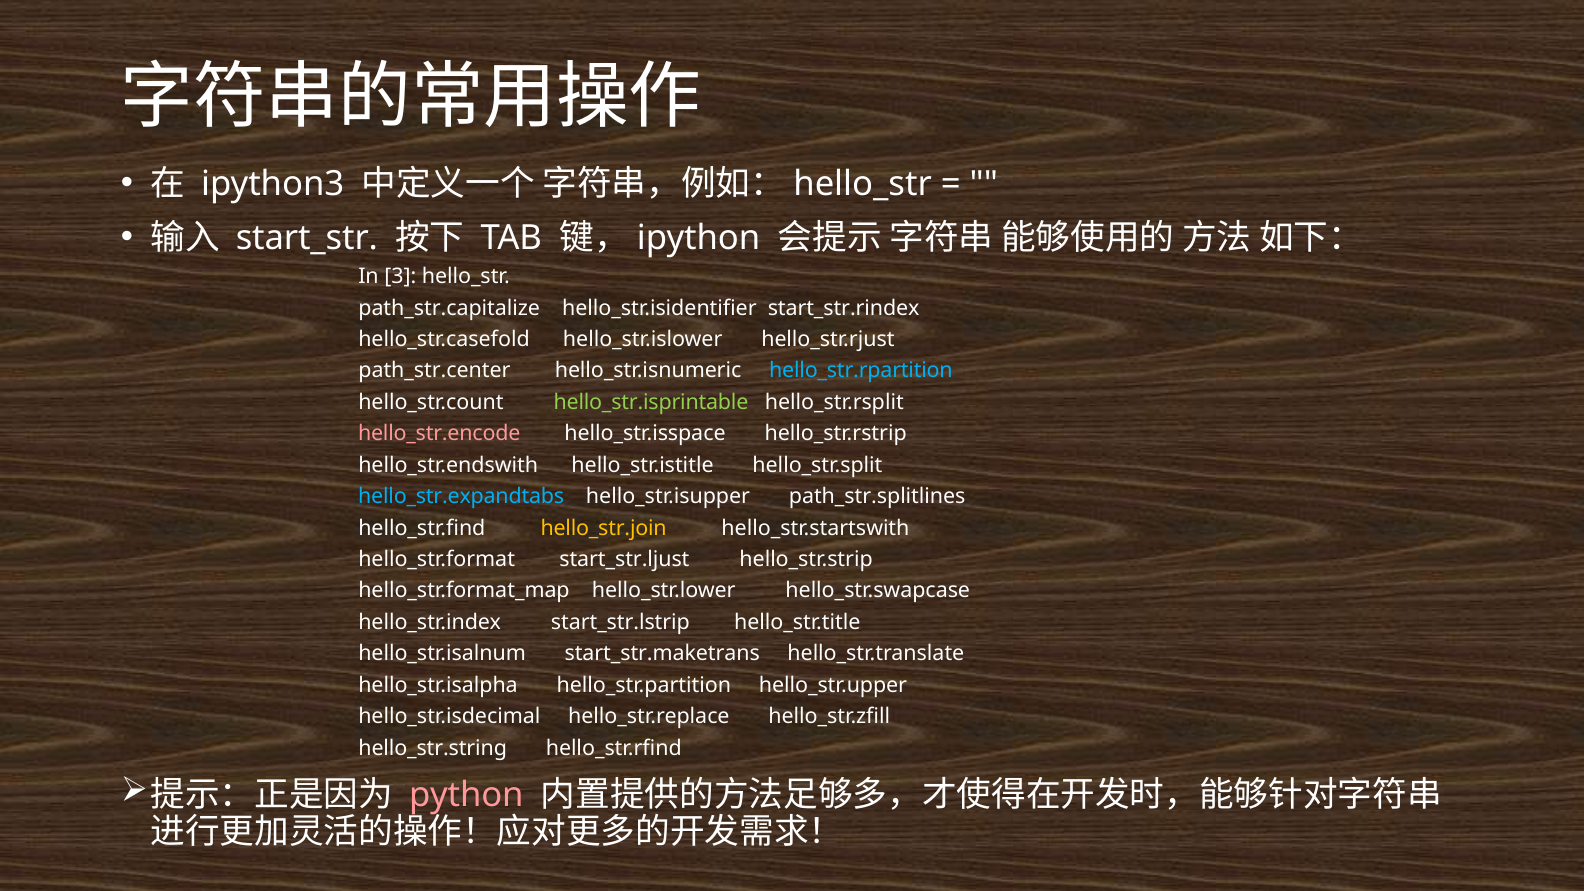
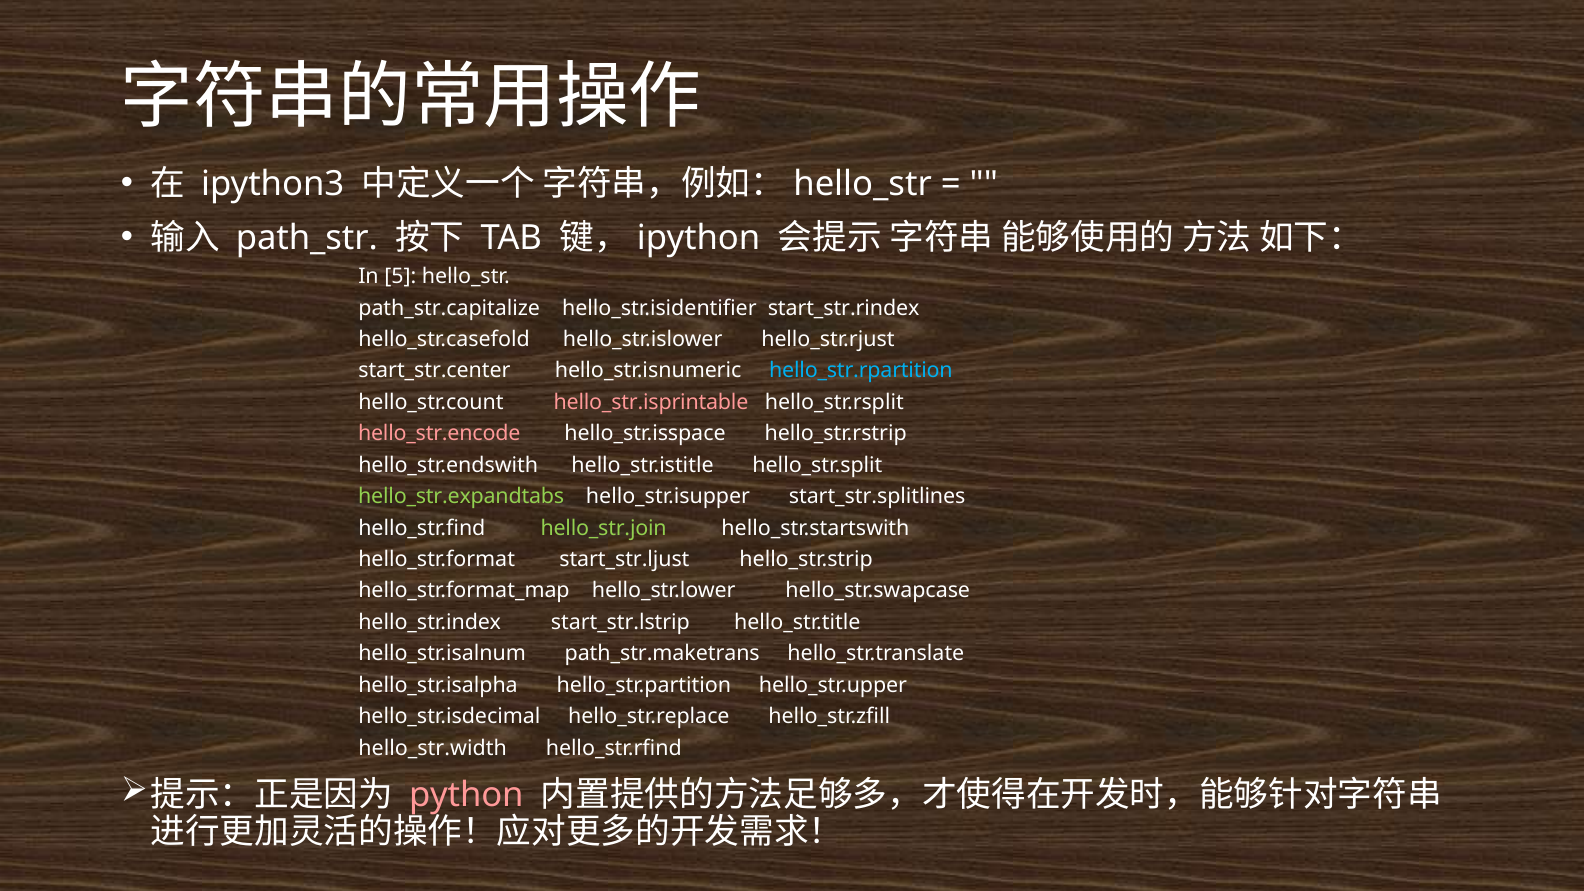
start_str: start_str -> path_str (307, 238)
3: 3 -> 5 (400, 276)
path_str.center: path_str.center -> start_str.center (434, 371)
hello_str.isprintable colour: light green -> pink (651, 402)
hello_str.expandtabs colour: light blue -> light green (461, 497)
path_str.splitlines: path_str.splitlines -> start_str.splitlines (877, 497)
hello_str.join colour: yellow -> light green (604, 528)
start_str.maketrans: start_str.maketrans -> path_str.maketrans (662, 654)
hello_str.string: hello_str.string -> hello_str.width (433, 748)
